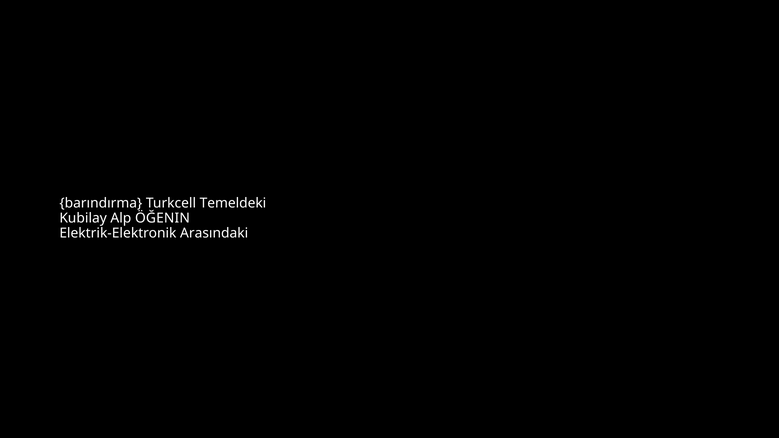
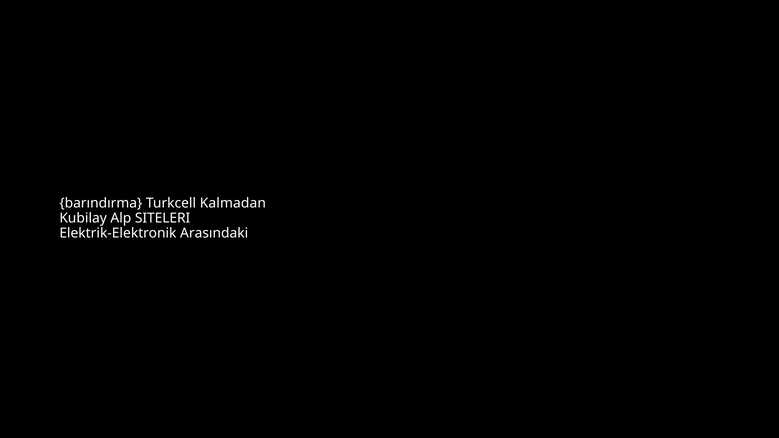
Temeldeki: Temeldeki -> Kalmadan (233, 203)
ÖĞENIN: ÖĞENIN -> SITELERI (163, 218)
